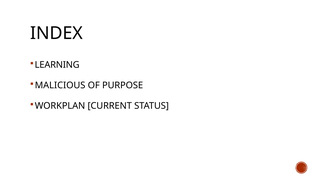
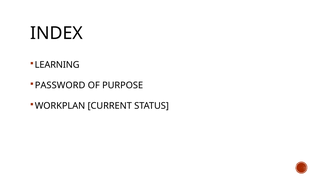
MALICIOUS: MALICIOUS -> PASSWORD (60, 85)
